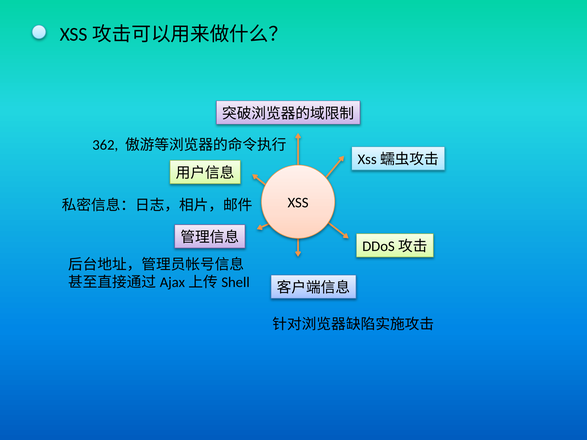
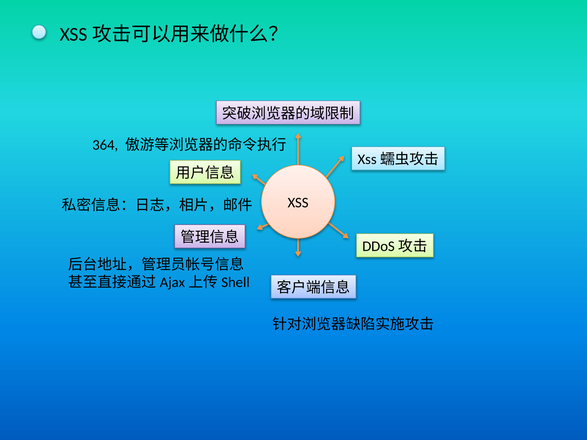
362: 362 -> 364 (105, 145)
